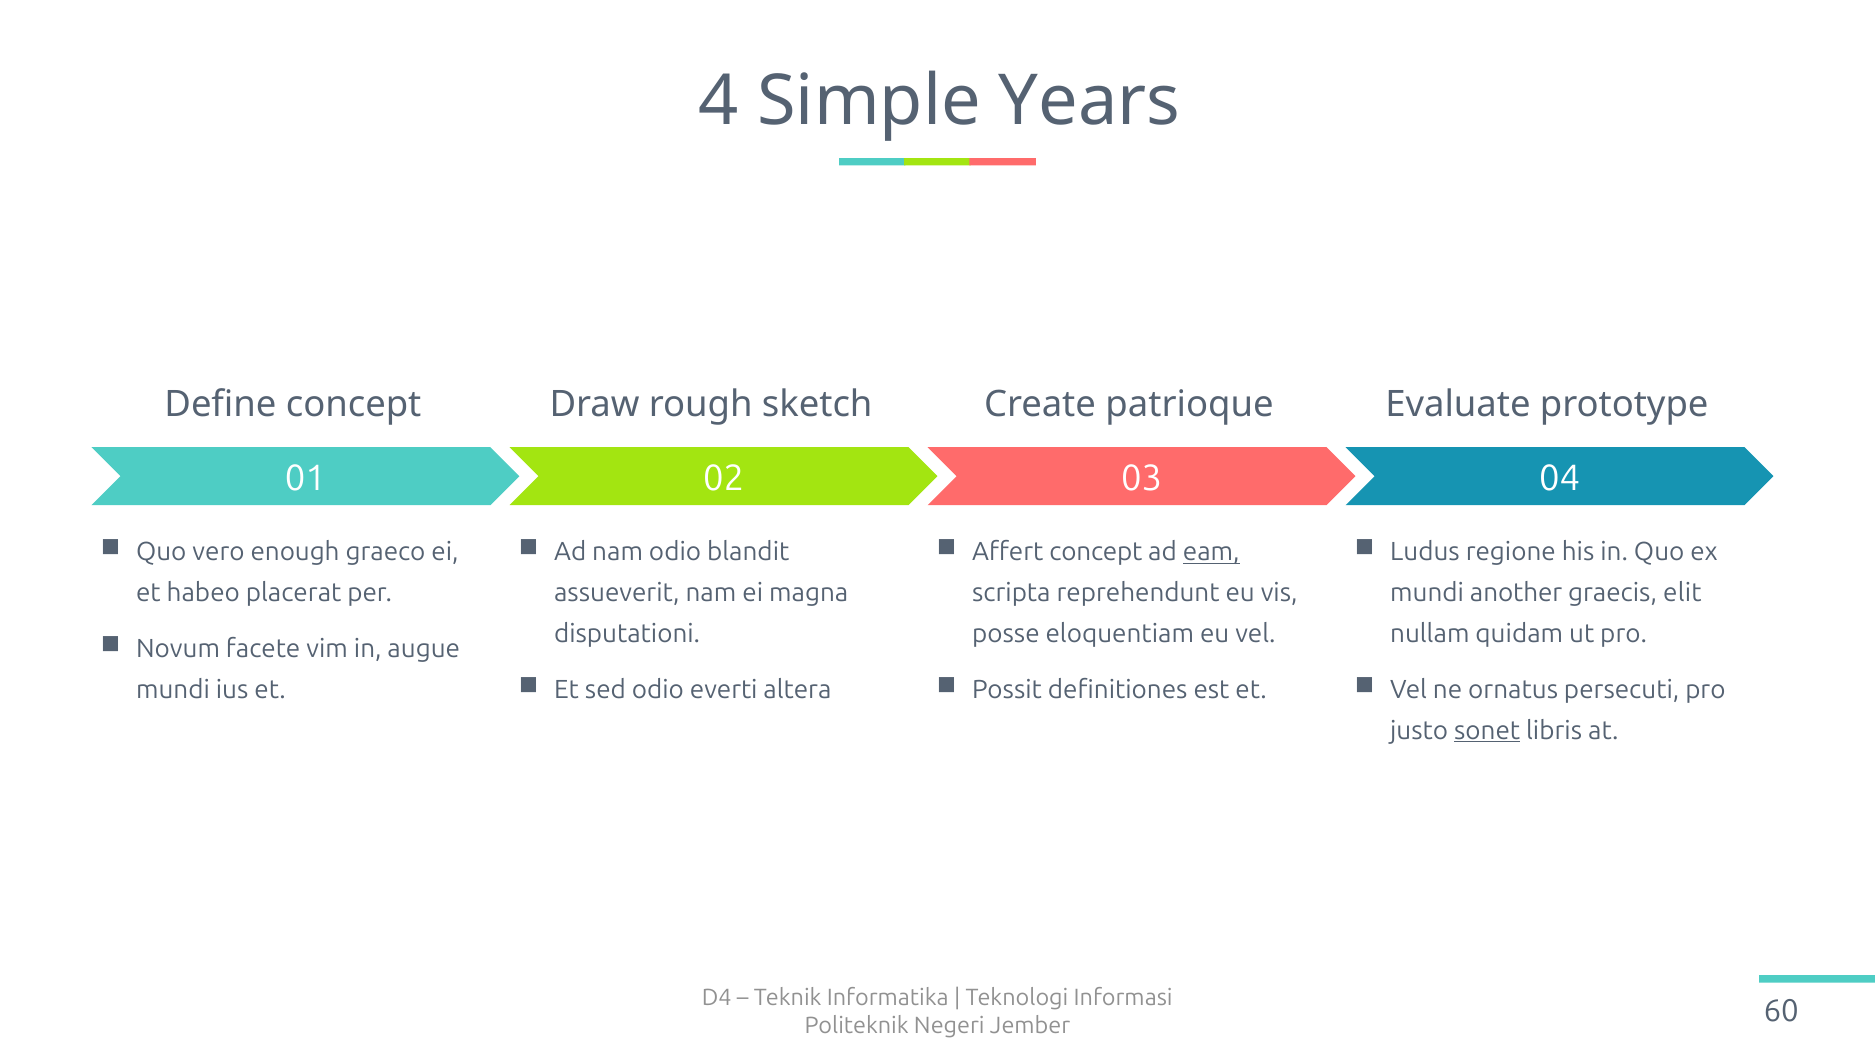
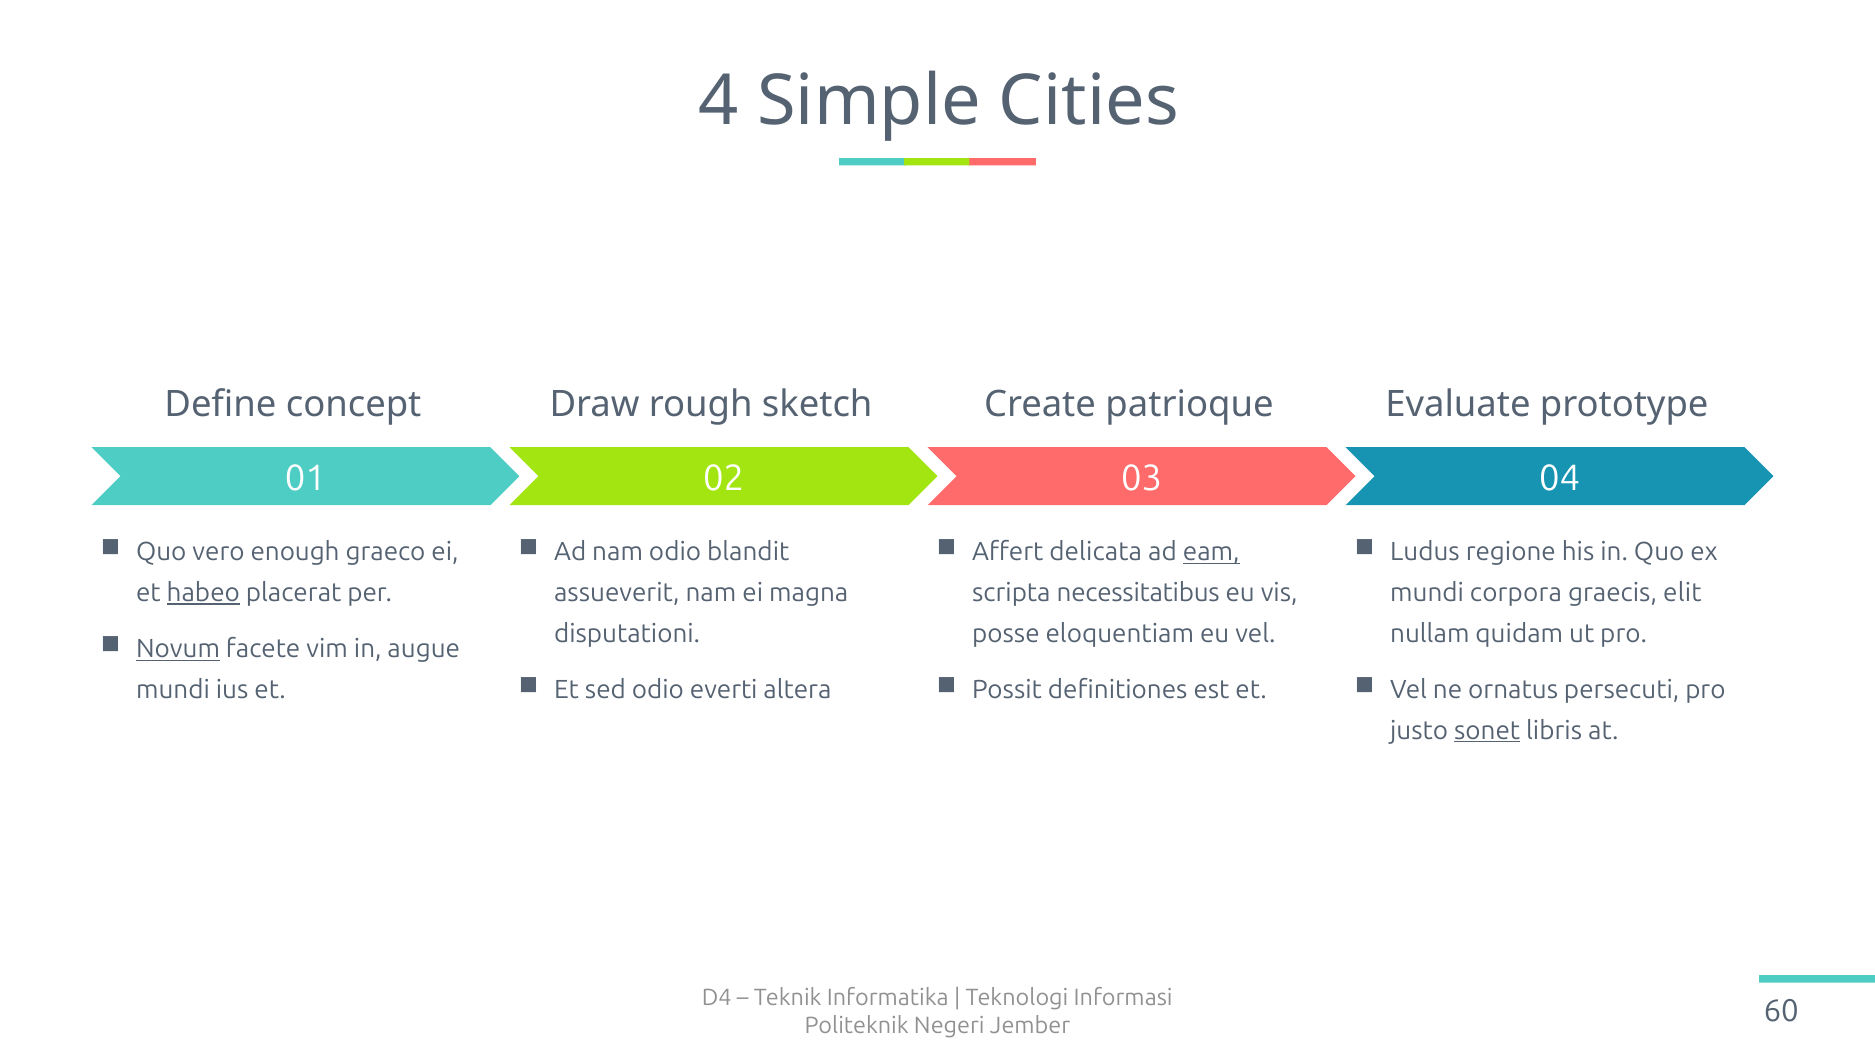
Years: Years -> Cities (1089, 101)
Affert concept: concept -> delicata (1096, 553)
reprehendunt: reprehendunt -> necessitatibus (1138, 593)
another: another -> corpora (1516, 593)
habeo underline: none -> present (203, 593)
Novum underline: none -> present (178, 650)
